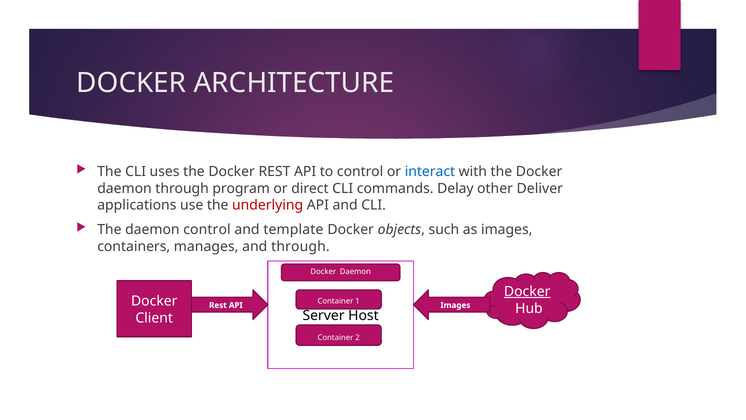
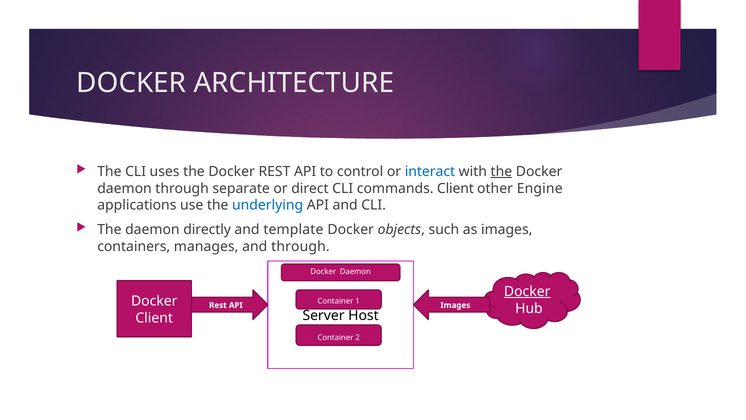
the underline: none -> present (501, 171)
program: program -> separate (241, 188)
commands Delay: Delay -> Client (455, 188)
Deliver: Deliver -> Engine (540, 188)
underlying colour: red -> blue (268, 205)
daemon control: control -> directly (207, 230)
